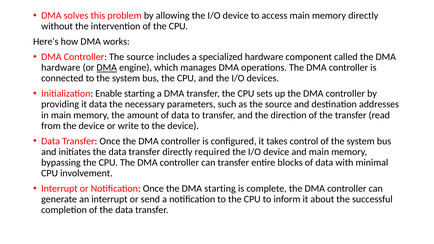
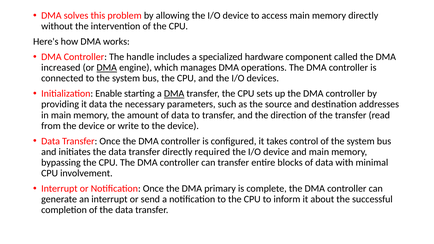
Controller The source: source -> handle (140, 57)
hardware: hardware -> increased (61, 68)
DMA underline: none -> present (174, 94)
DMA starting: starting -> primary (220, 189)
